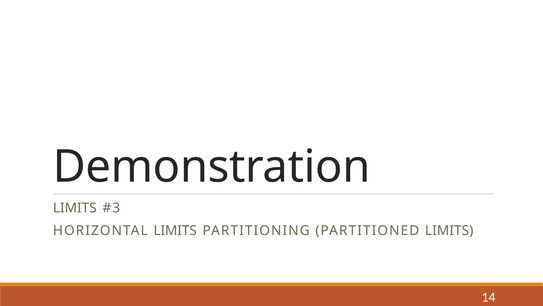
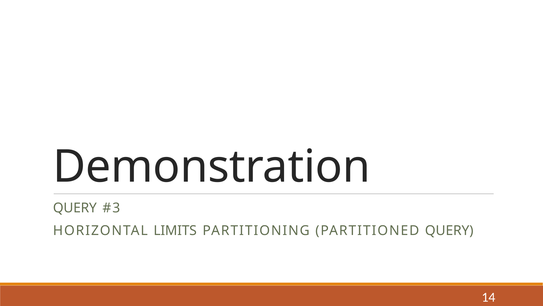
LIMITS: LIMITS -> QUERY (75, 208)
PARTITIONED LIMITS: LIMITS -> QUERY (449, 230)
